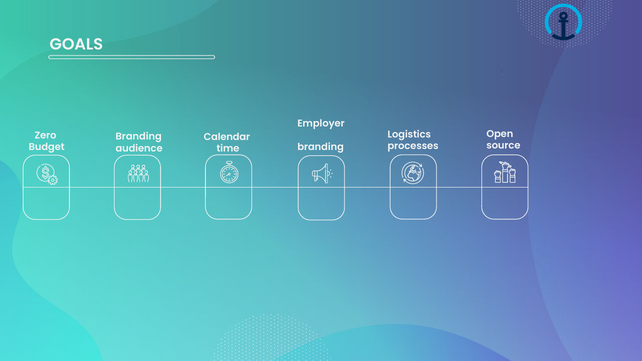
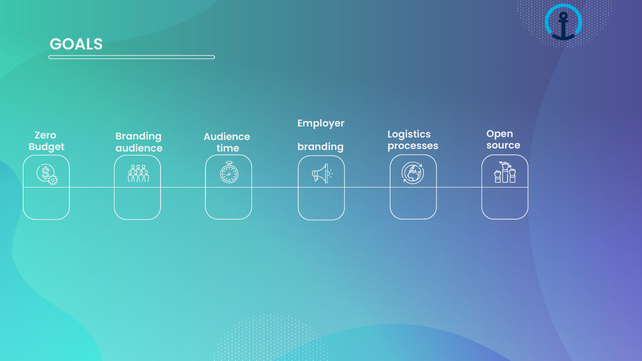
Calendar: Calendar -> Audience (227, 137)
